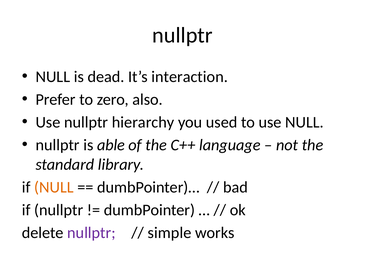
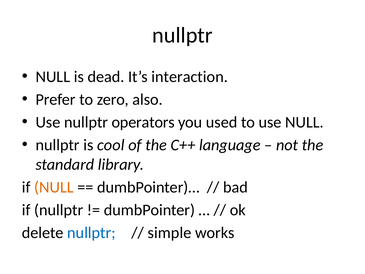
hierarchy: hierarchy -> operators (143, 122)
able: able -> cool (111, 145)
nullptr colour: purple -> blue (91, 232)
